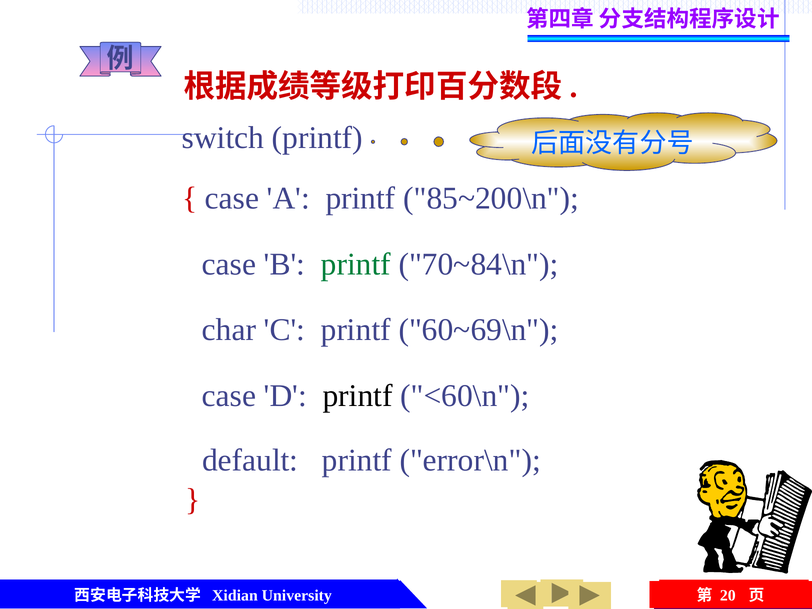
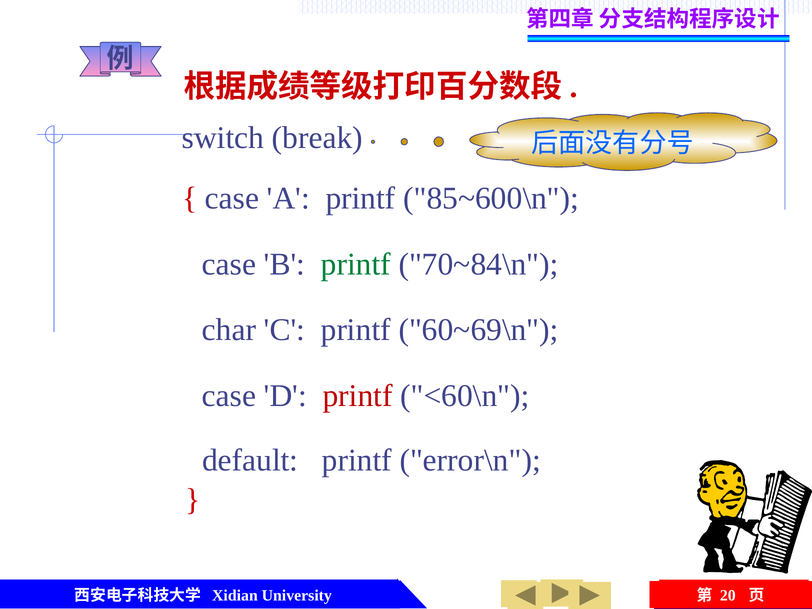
switch printf: printf -> break (317, 138)
85~200\n: 85~200\n -> 85~600\n (491, 199)
printf colour: black -> red (358, 396)
